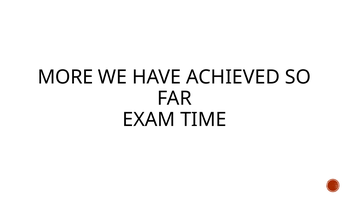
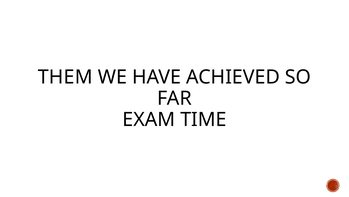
MORE: MORE -> THEM (65, 77)
